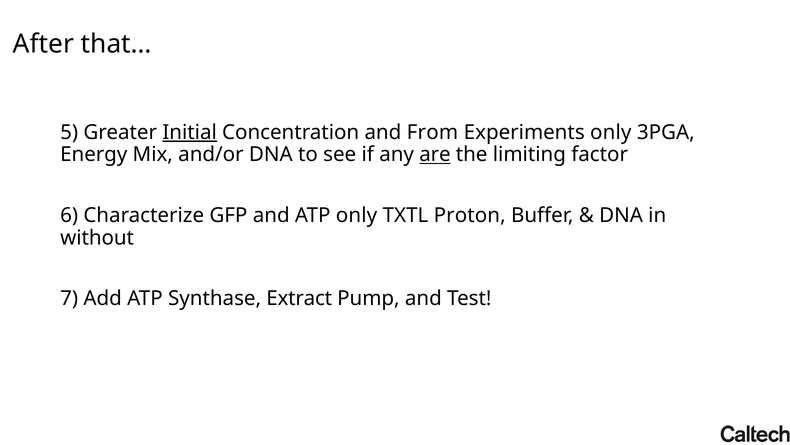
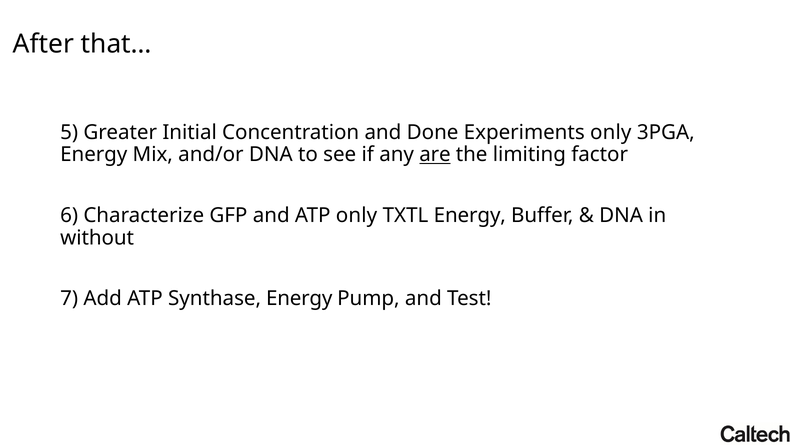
Initial underline: present -> none (190, 132)
From: From -> Done (433, 132)
TXTL Proton: Proton -> Energy (470, 215)
Synthase Extract: Extract -> Energy (299, 298)
